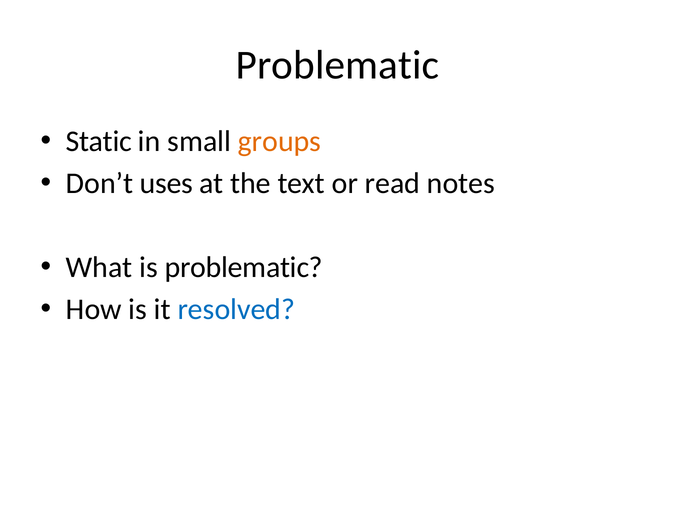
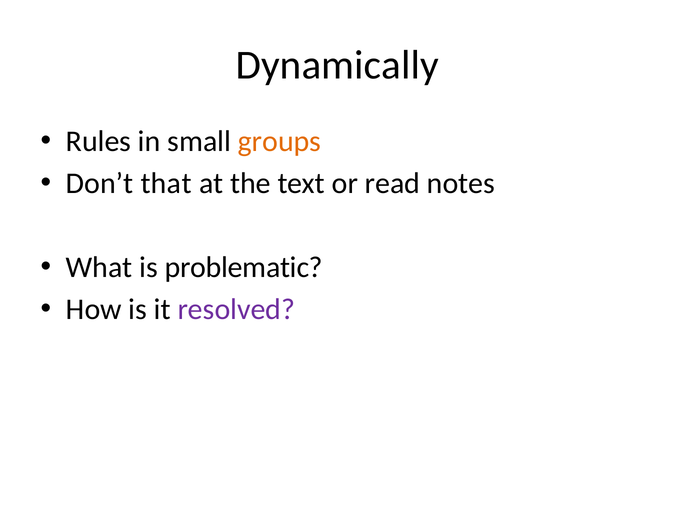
Problematic: Problematic -> Dynamically (337, 65)
Static: Static -> Rules (99, 142)
uses: uses -> that (166, 184)
resolved colour: blue -> purple (236, 310)
